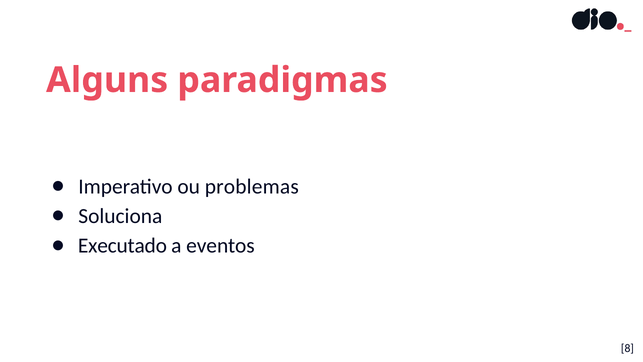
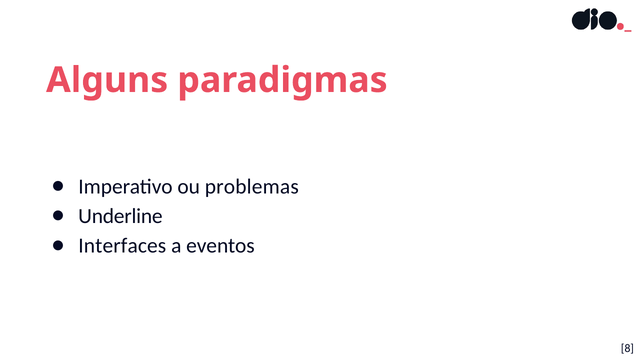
Soluciona: Soluciona -> Underline (120, 216)
Executado: Executado -> Interfaces (122, 246)
